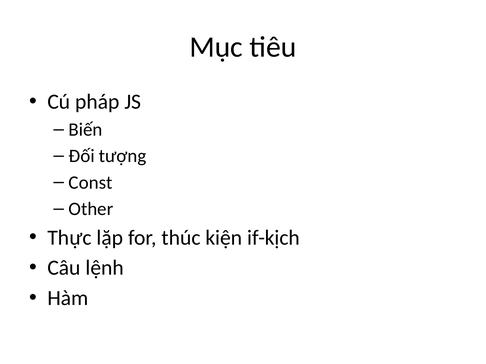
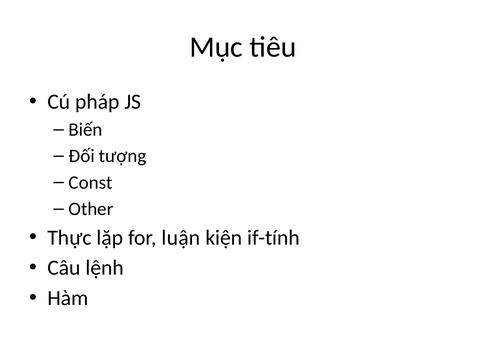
thúc: thúc -> luận (181, 238)
if-kịch: if-kịch -> if-tính (273, 238)
